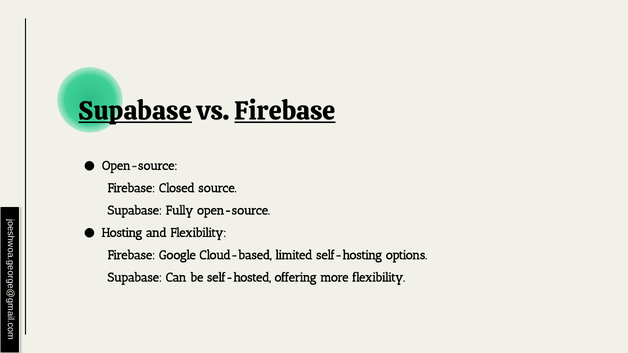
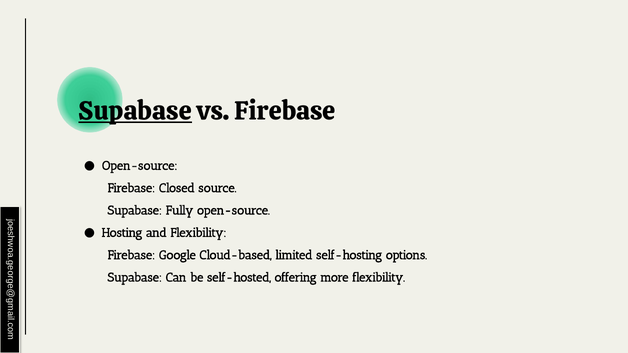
Firebase underline: present -> none (285, 111)
